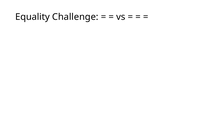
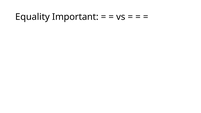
Challenge: Challenge -> Important (75, 17)
